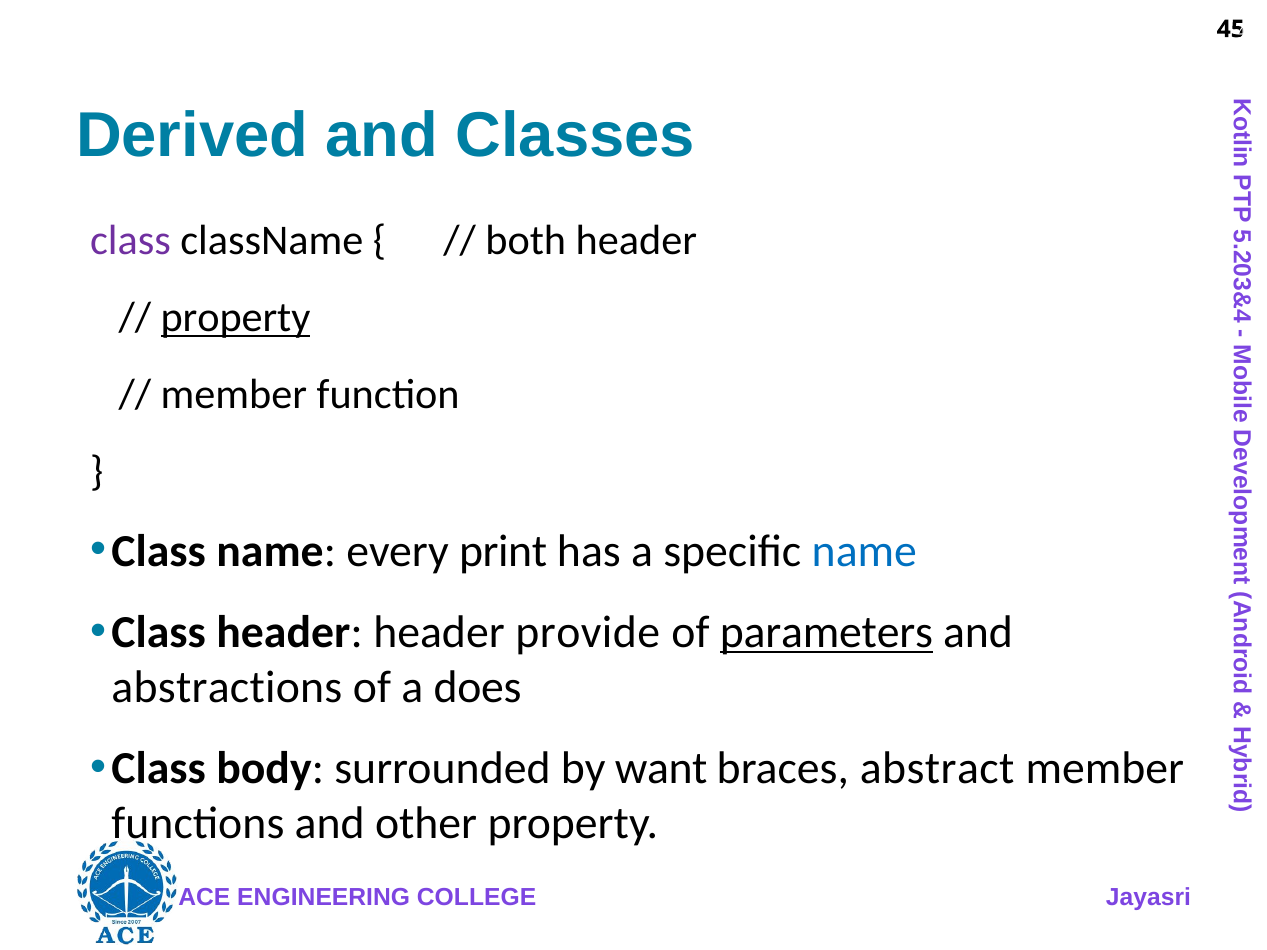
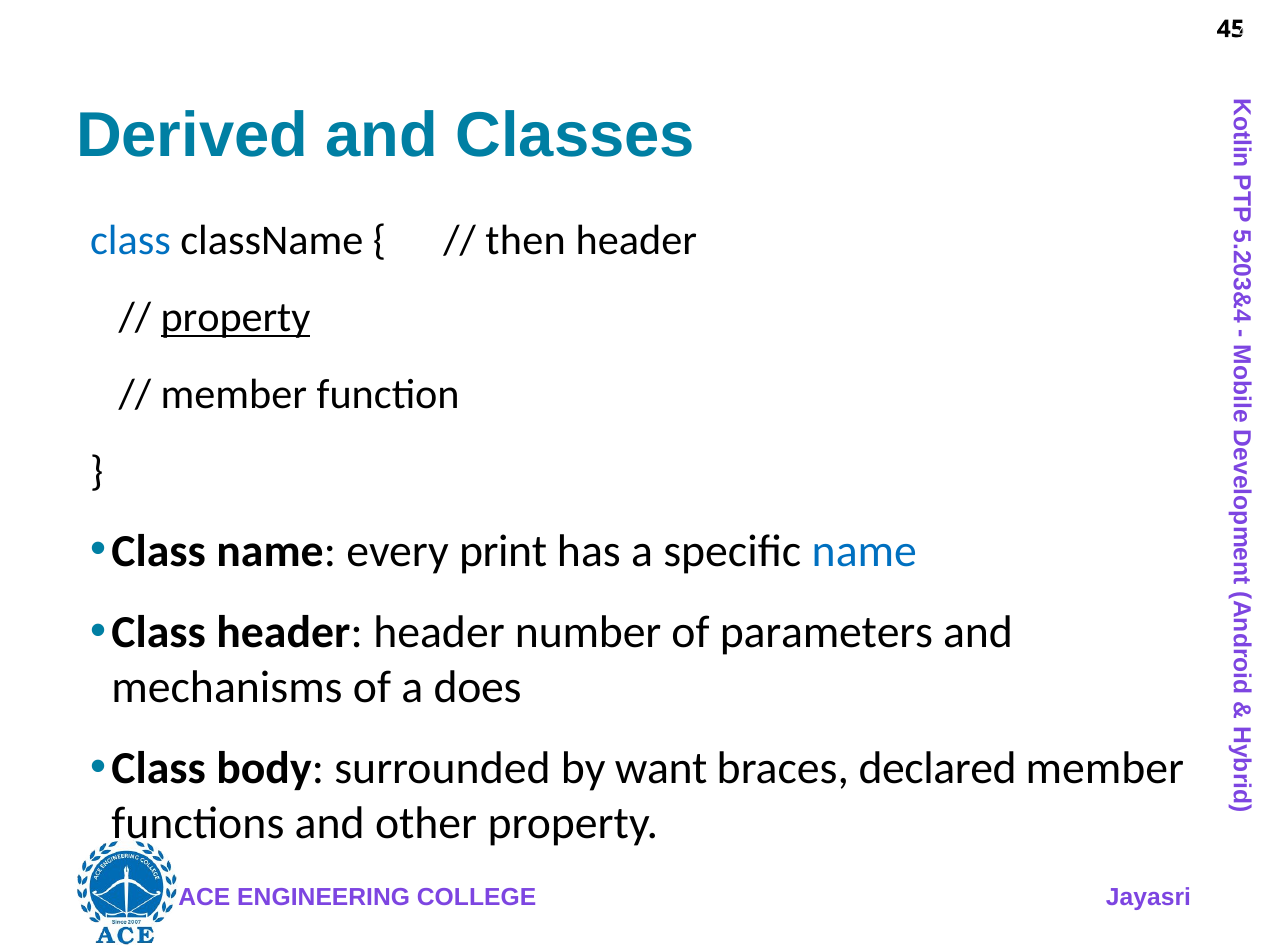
class colour: purple -> blue (130, 241)
both: both -> then (526, 241)
provide: provide -> number (588, 633)
parameters underline: present -> none (826, 633)
abstractions: abstractions -> mechanisms (227, 687)
abstract: abstract -> declared (938, 769)
